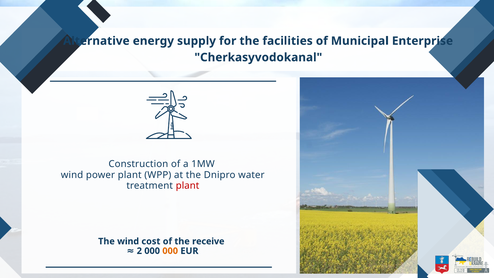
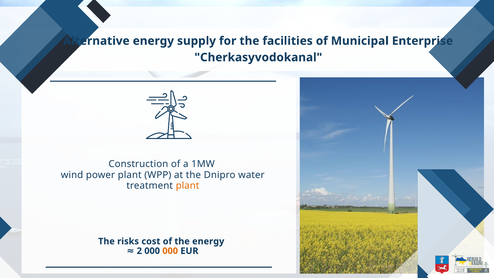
plant colour: red -> orange (188, 186)
The wind: wind -> risks (128, 241)
the receive: receive -> energy (208, 241)
